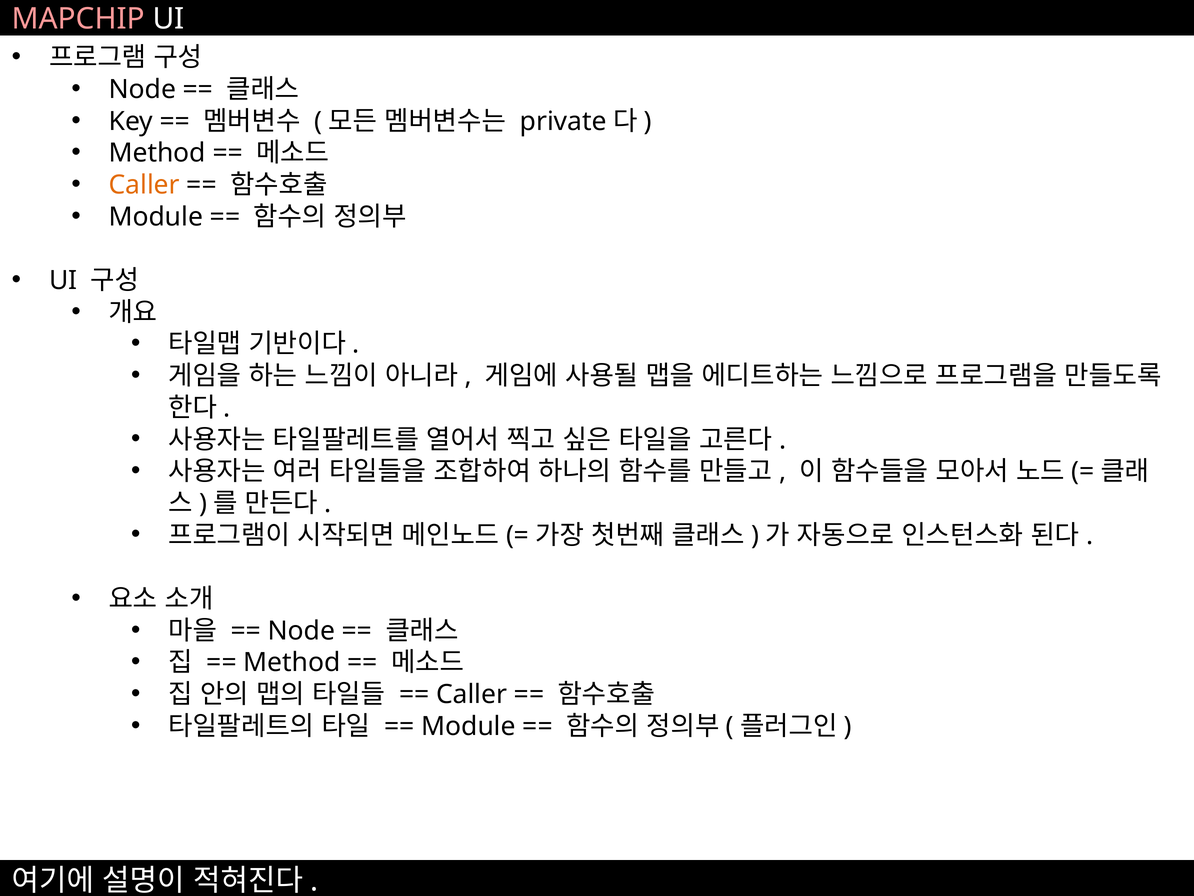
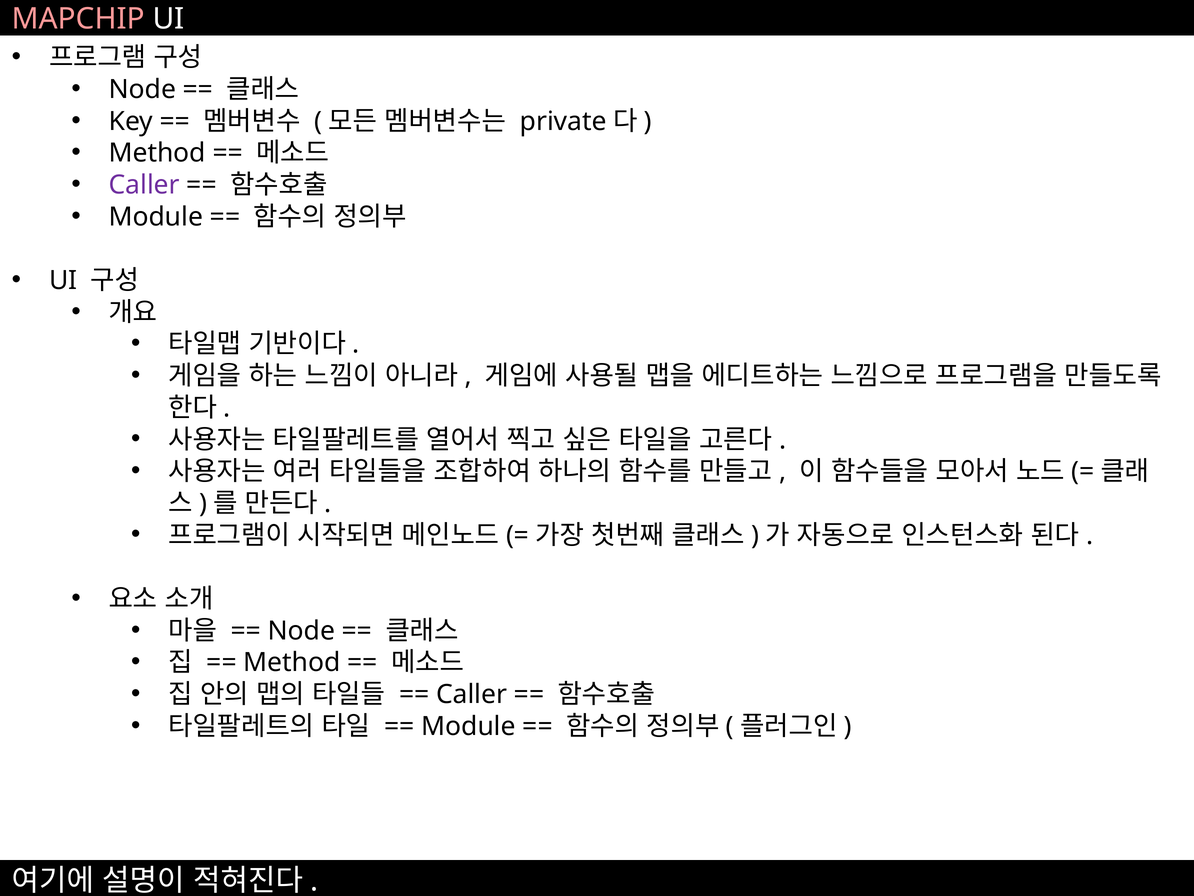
Caller colour: orange -> purple (144, 185)
